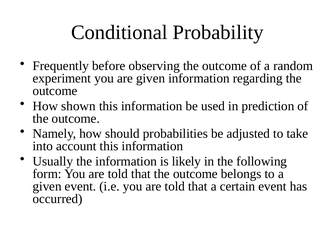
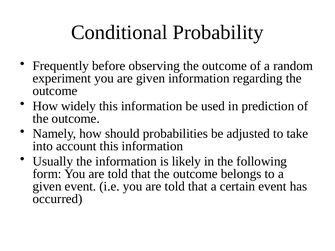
shown: shown -> widely (79, 106)
